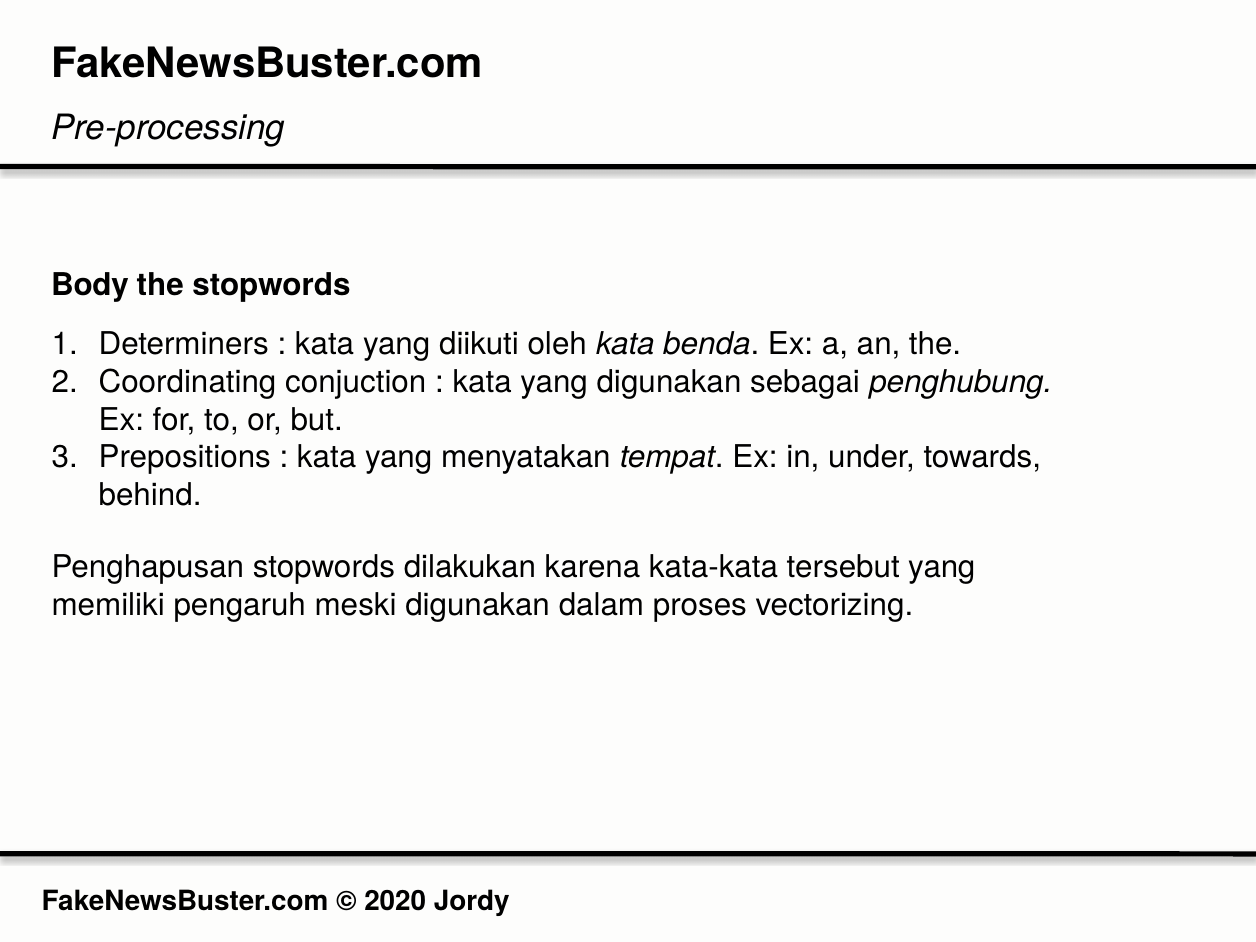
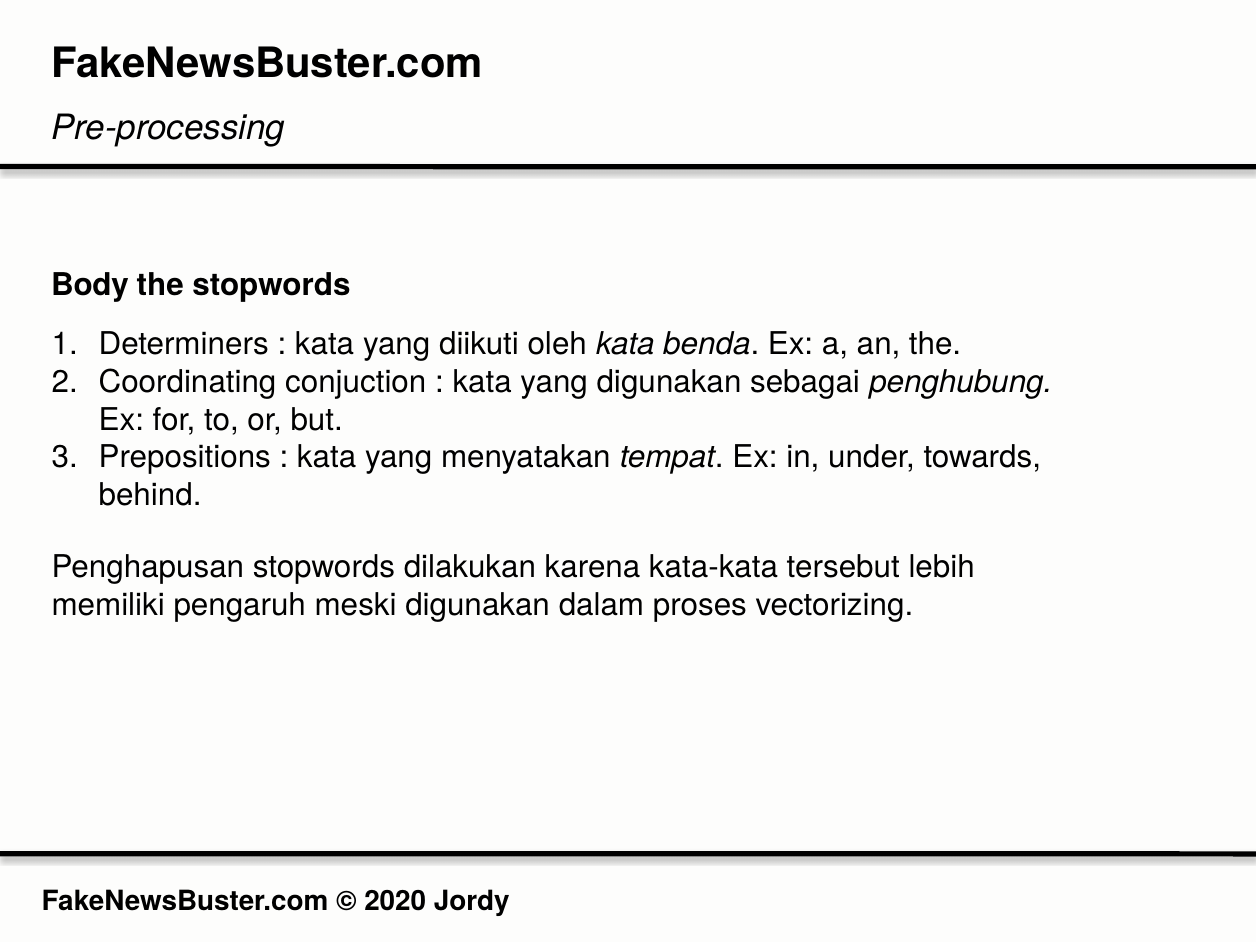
tersebut yang: yang -> lebih (942, 568)
